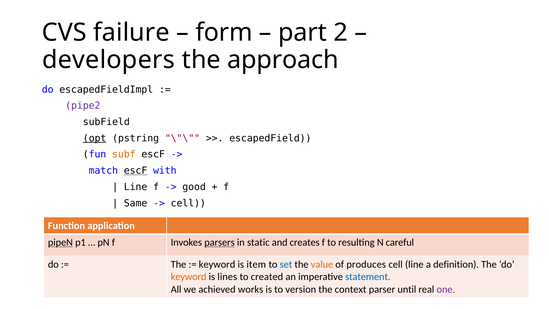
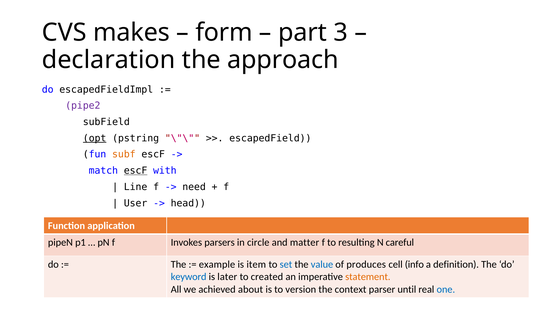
failure: failure -> makes (132, 33)
2: 2 -> 3 (341, 33)
developers: developers -> declaration (109, 60)
good: good -> need (194, 187)
Same: Same -> User (136, 203)
cell: cell -> head (188, 203)
pipeN underline: present -> none (60, 242)
parsers underline: present -> none (220, 242)
static: static -> circle (258, 242)
creates: creates -> matter (305, 242)
keyword: keyword -> example (217, 264)
value colour: orange -> blue (322, 264)
cell line: line -> info (414, 264)
keyword colour: orange -> blue (189, 277)
lines: lines -> later (227, 277)
statement colour: blue -> orange (368, 277)
works: works -> about (251, 289)
one colour: purple -> blue (446, 289)
